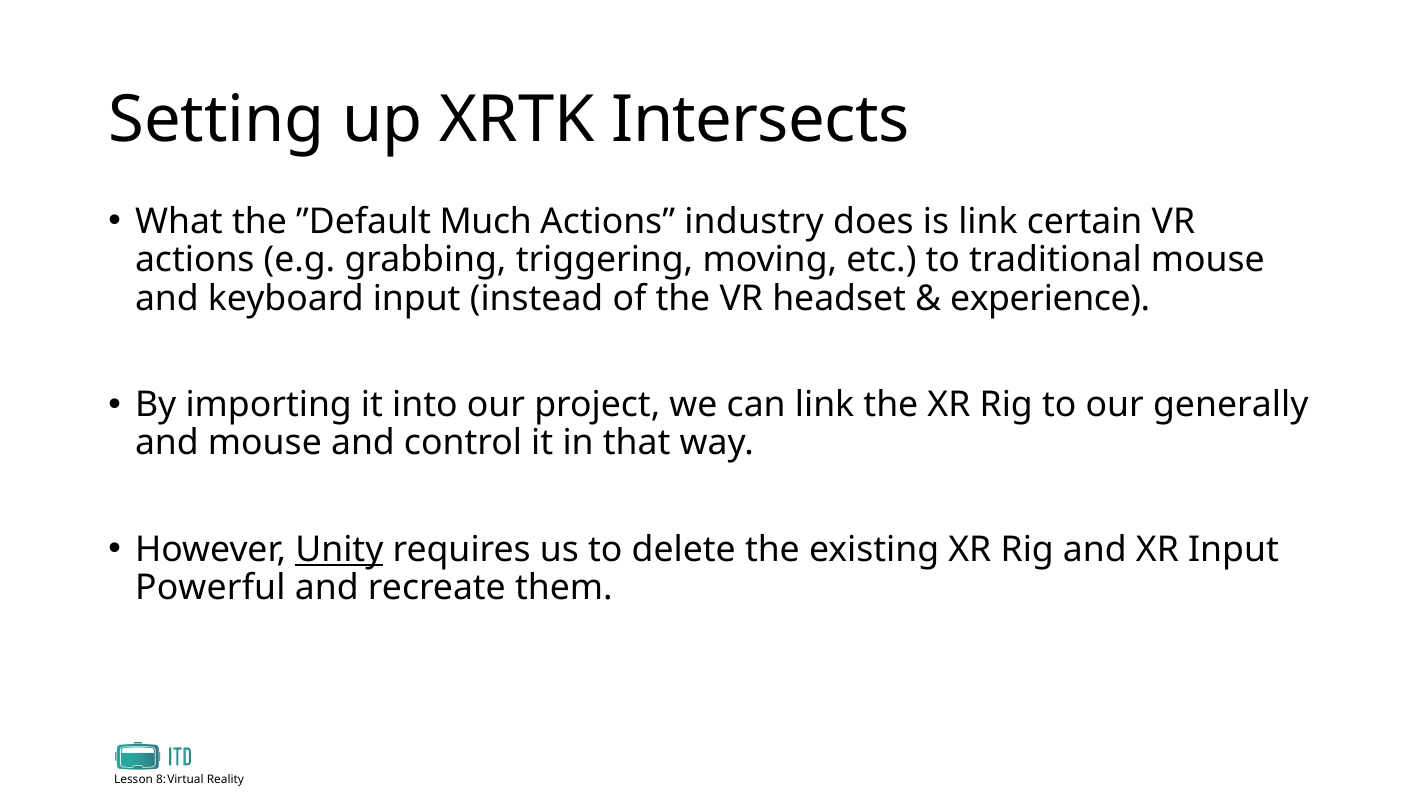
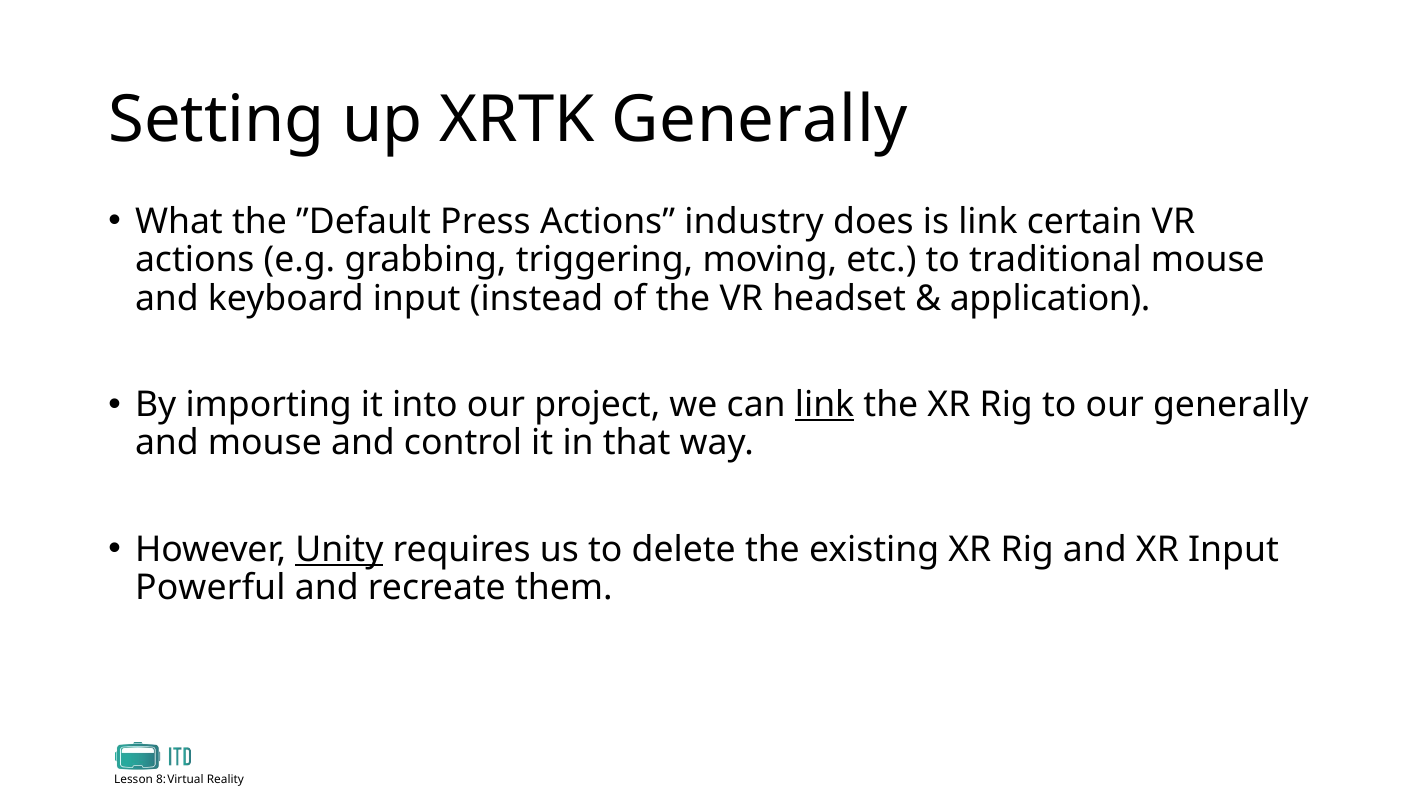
XRTK Intersects: Intersects -> Generally (760, 119)
Much: Much -> Press (485, 222)
experience: experience -> application (1050, 298)
link underline: none -> present (825, 405)
